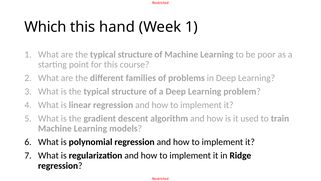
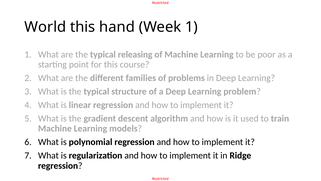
Which: Which -> World (45, 27)
are the typical structure: structure -> releasing (135, 54)
